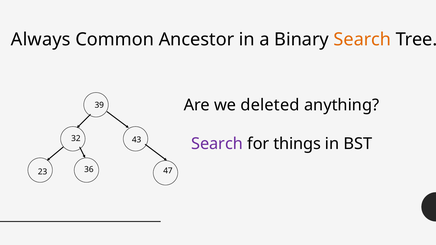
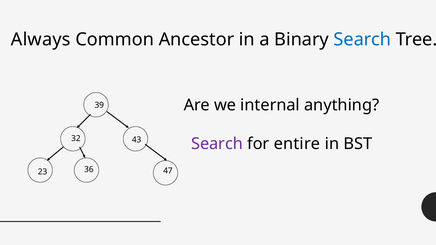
Search colour: orange -> blue (362, 40)
deleted: deleted -> internal (270, 105)
things: things -> entire (297, 144)
